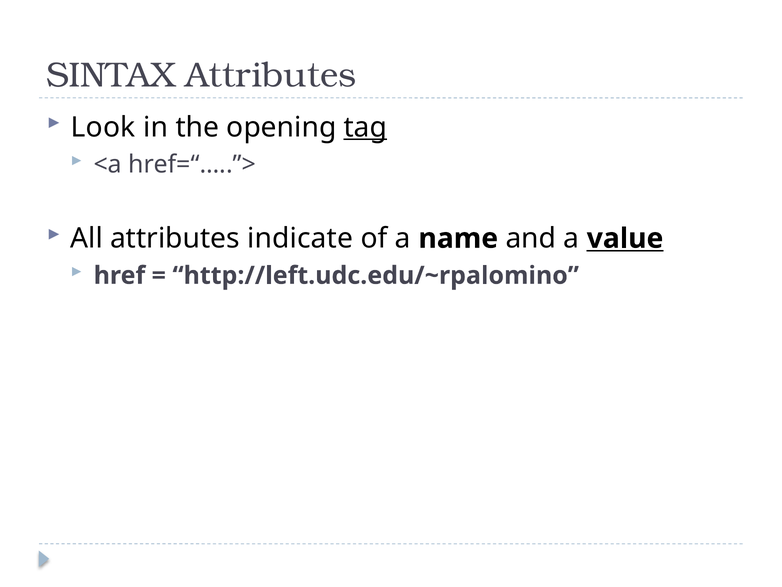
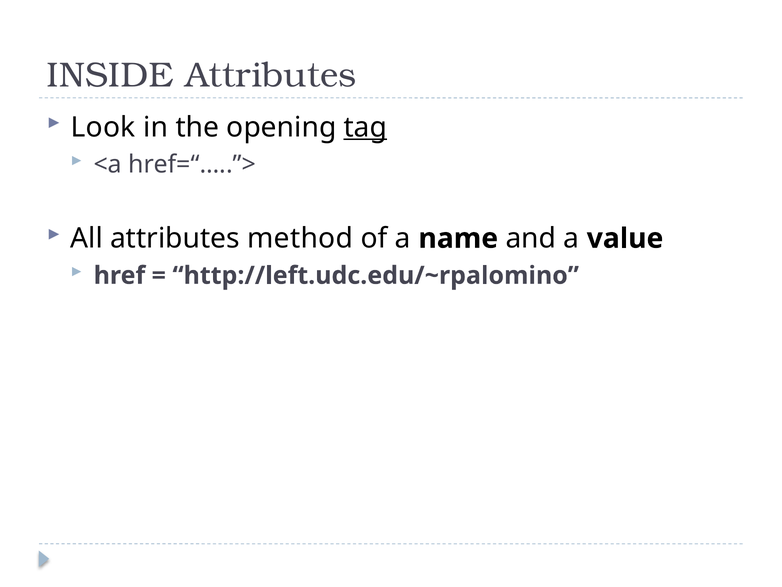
SINTAX: SINTAX -> INSIDE (110, 75)
indicate: indicate -> method (300, 238)
value underline: present -> none (625, 238)
